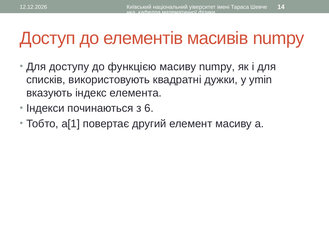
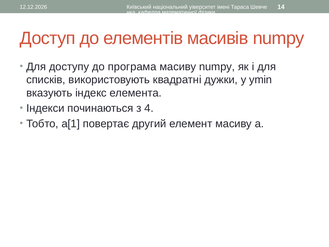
функцією: функцією -> програма (132, 67)
6: 6 -> 4 (149, 108)
